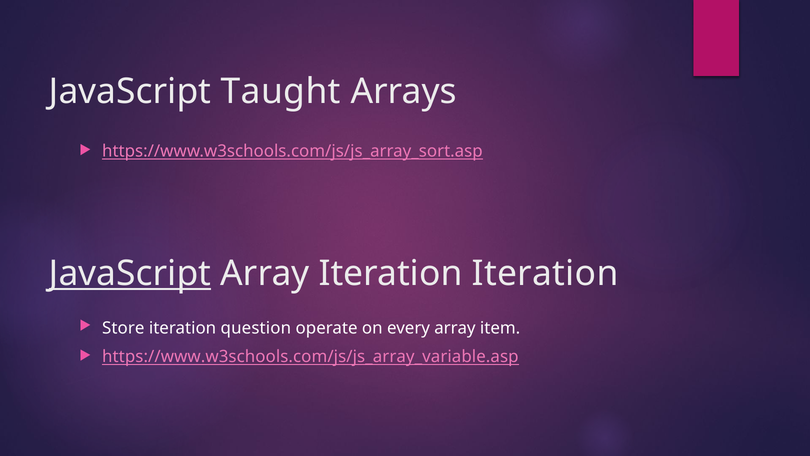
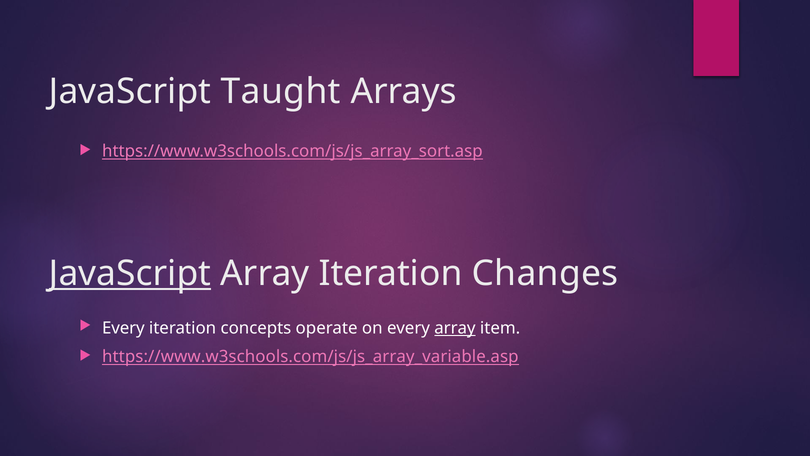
Iteration Iteration: Iteration -> Changes (545, 273)
Store: Store -> Every (123, 328)
question: question -> concepts (256, 328)
array underline: none -> present (455, 328)
